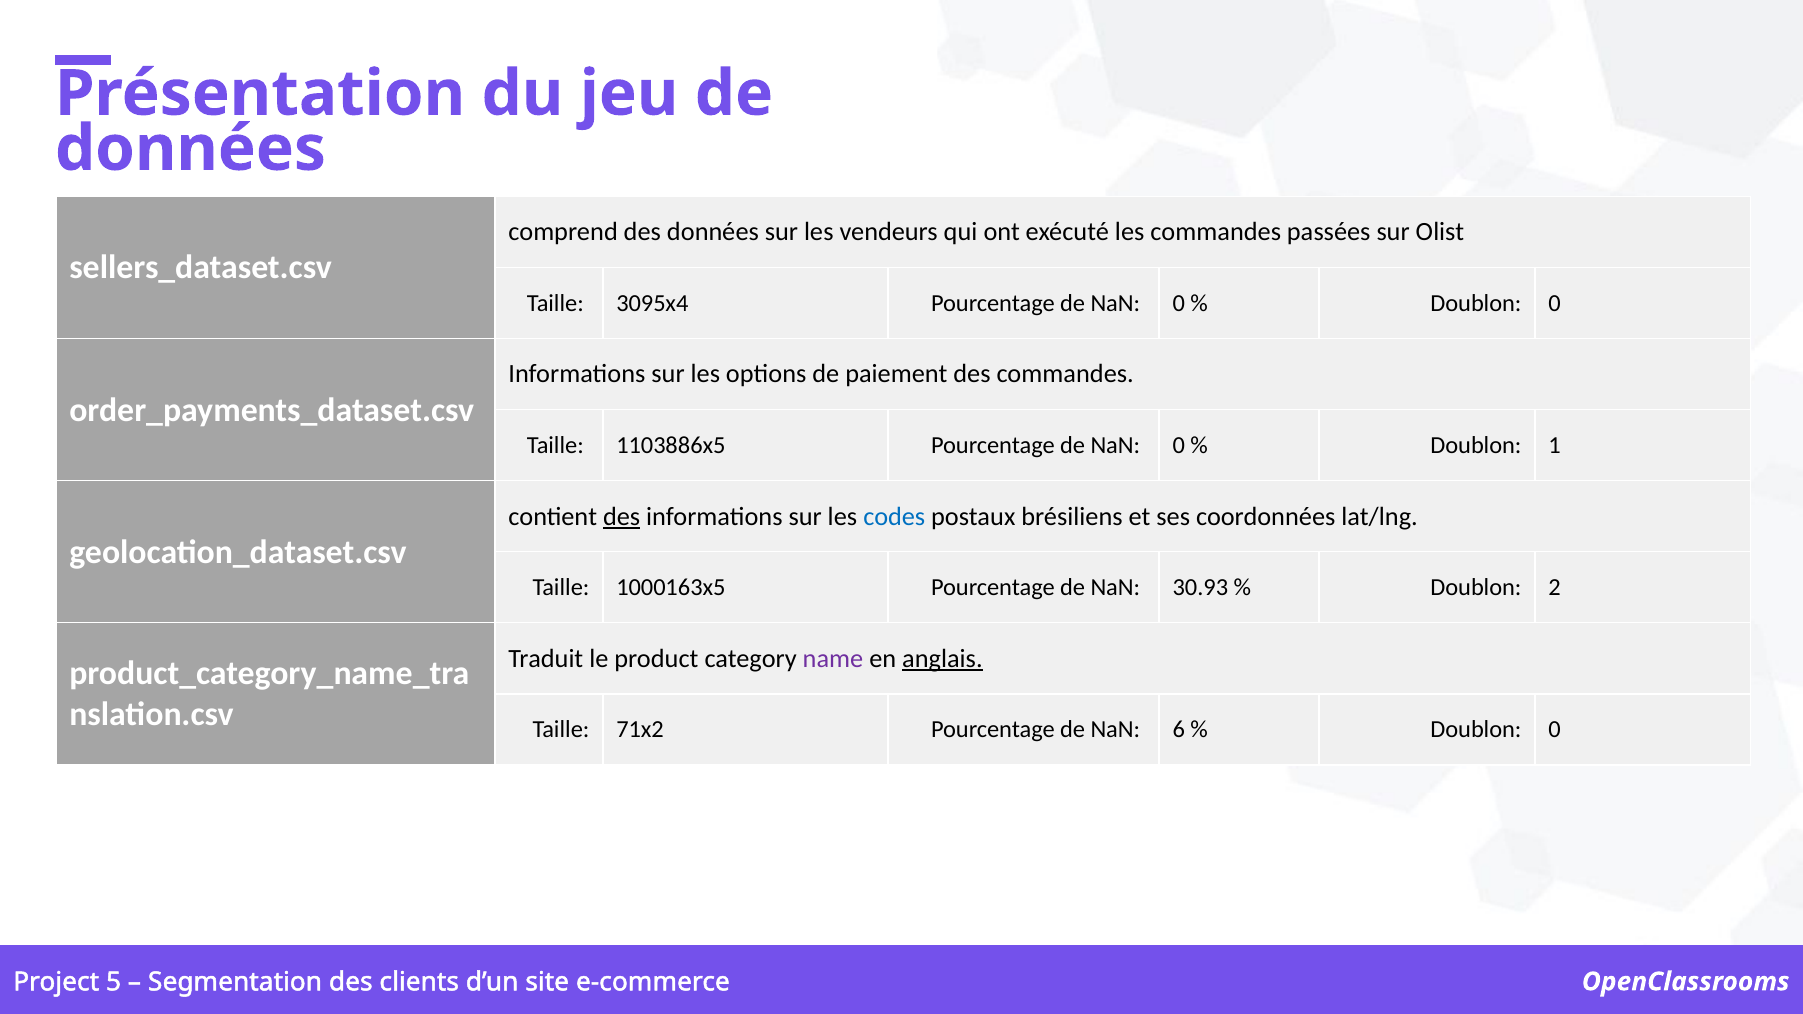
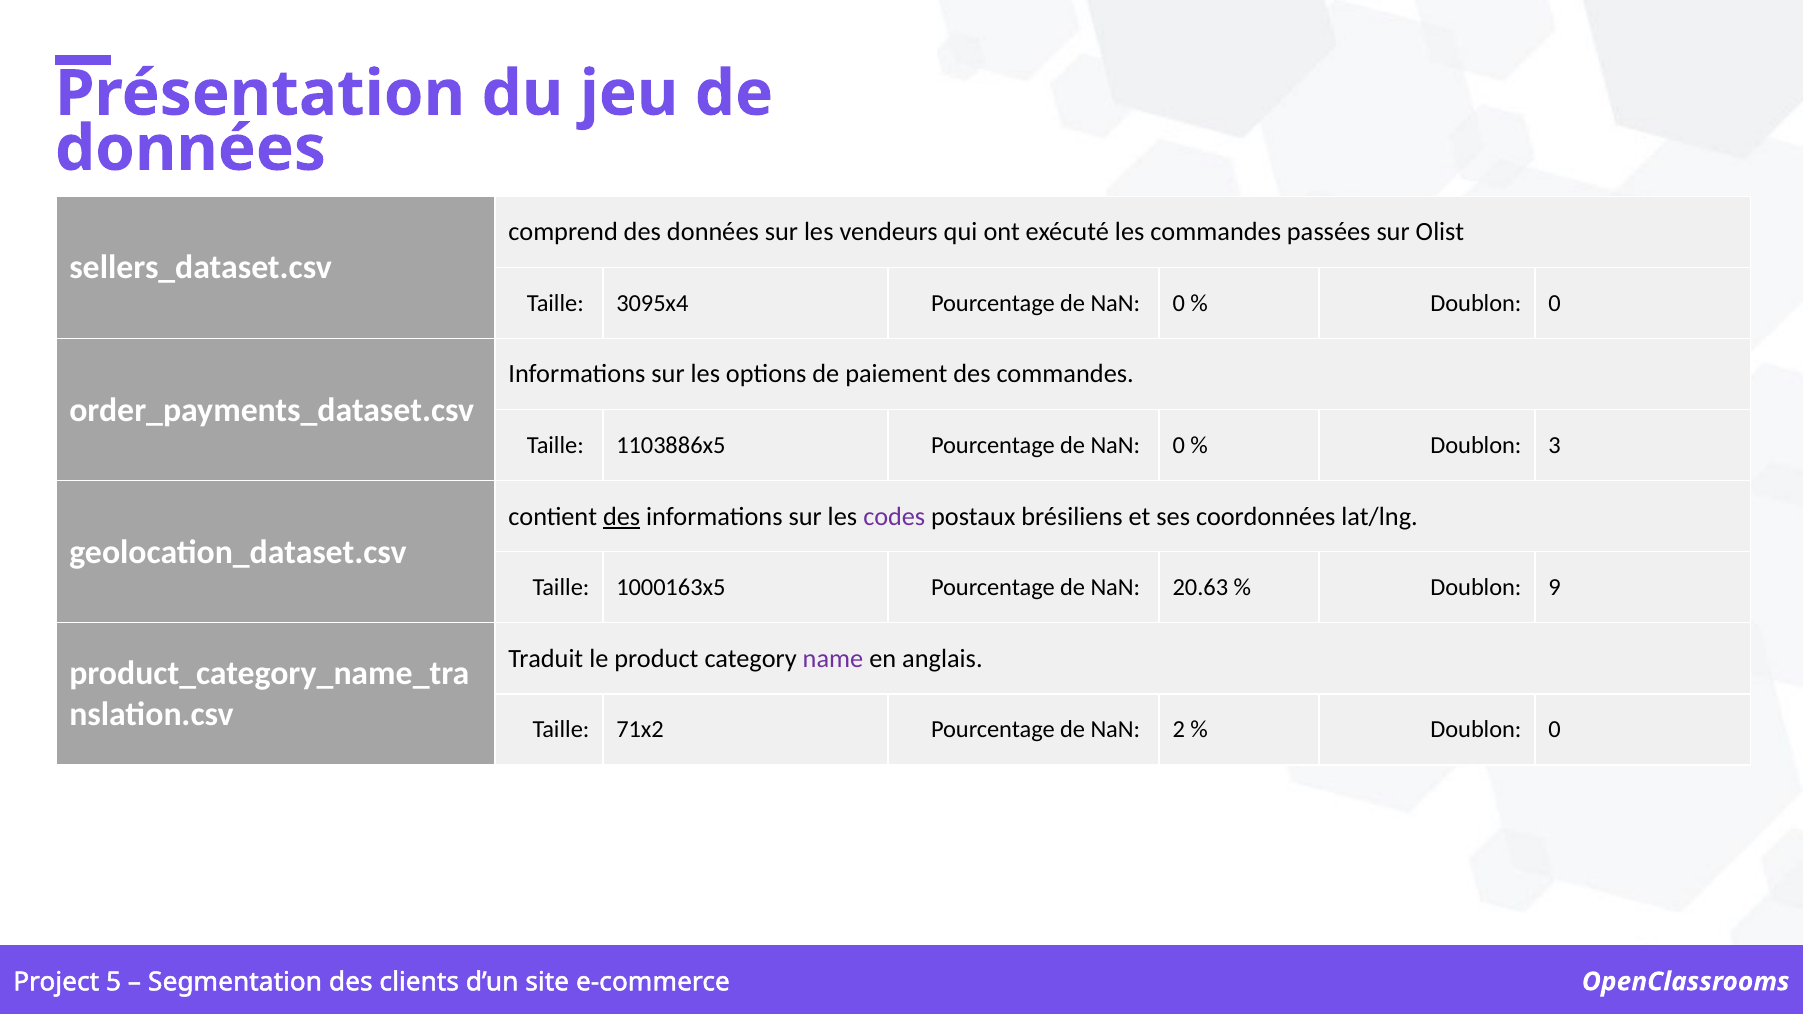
1: 1 -> 3 (1555, 445)
codes colour: blue -> purple (894, 517)
30.93: 30.93 -> 20.63 (1200, 588)
2: 2 -> 9 (1555, 588)
anglais underline: present -> none (942, 659)
6: 6 -> 2 (1179, 730)
